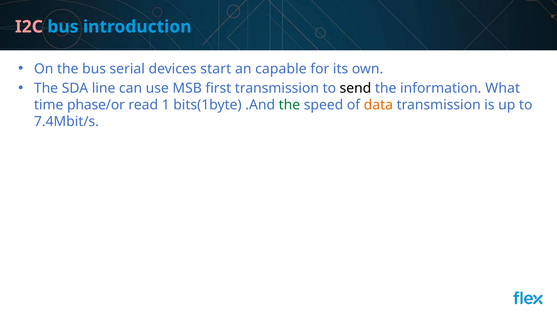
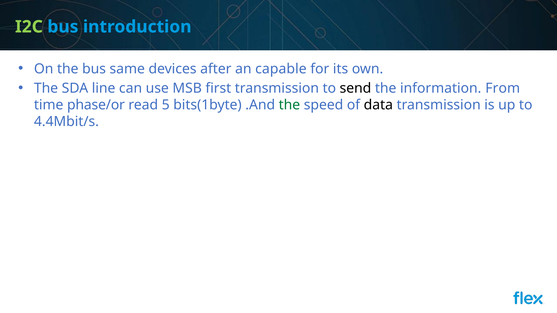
I2C colour: pink -> light green (29, 27)
serial: serial -> same (127, 69)
start: start -> after (216, 69)
What: What -> From (503, 88)
1: 1 -> 5 (166, 105)
data colour: orange -> black (378, 105)
7.4Mbit/s: 7.4Mbit/s -> 4.4Mbit/s (66, 122)
